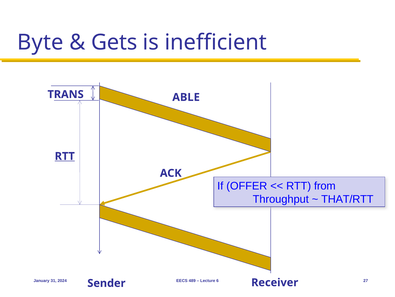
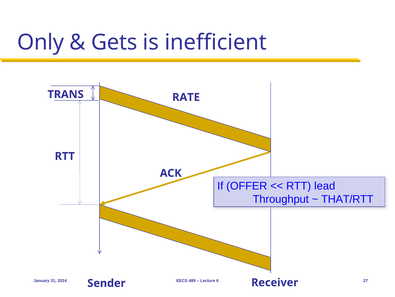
Byte: Byte -> Only (41, 42)
ABLE: ABLE -> RATE (186, 97)
RTT underline: present -> none (65, 156)
from: from -> lead (325, 186)
